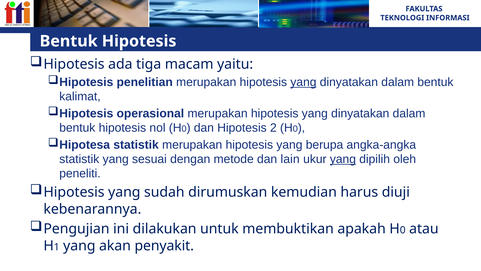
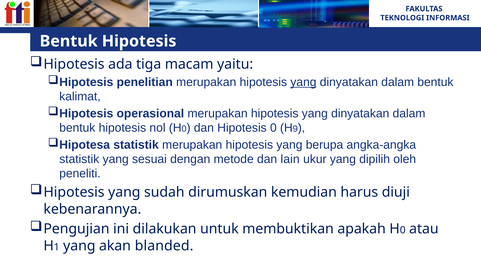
Hipotesis 2: 2 -> 0 (273, 128)
0: 0 -> 9 (295, 129)
yang underline: present -> none (343, 159)
penyakit: penyakit -> blanded (164, 245)
